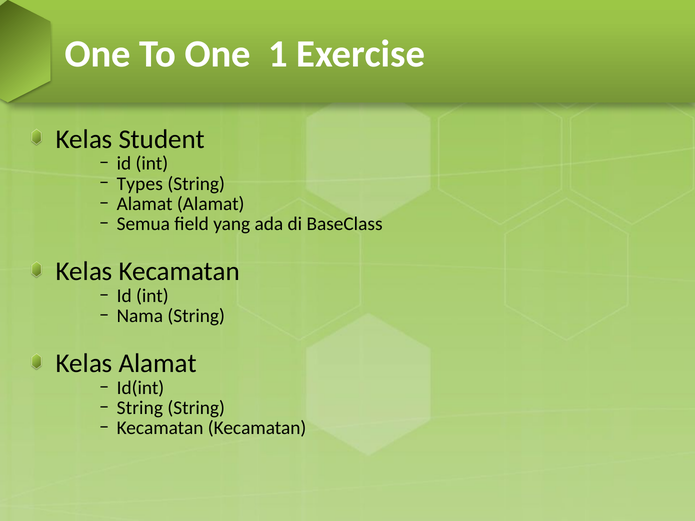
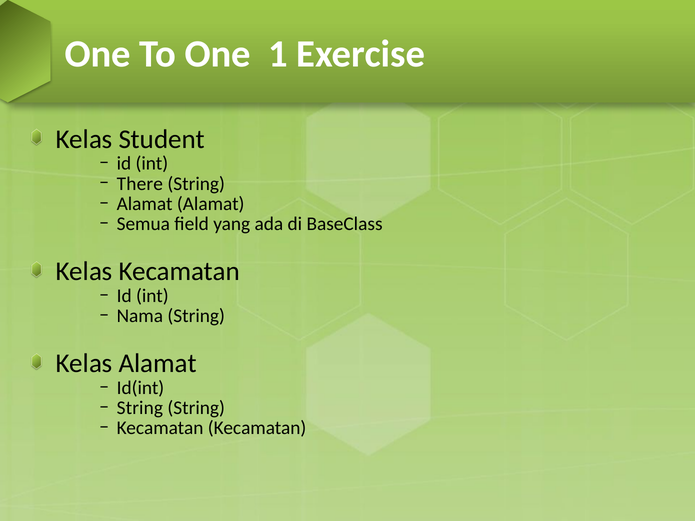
Types: Types -> There (140, 184)
